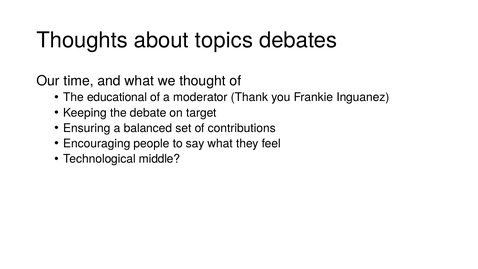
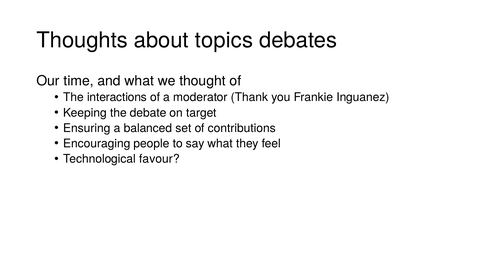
educational: educational -> interactions (117, 97)
middle: middle -> favour (159, 159)
